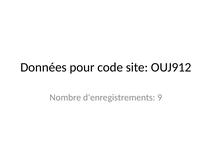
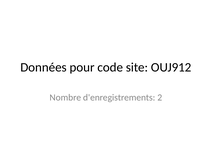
9: 9 -> 2 (160, 97)
